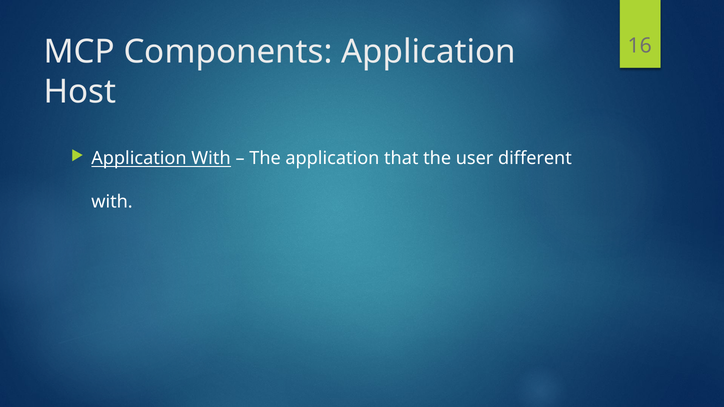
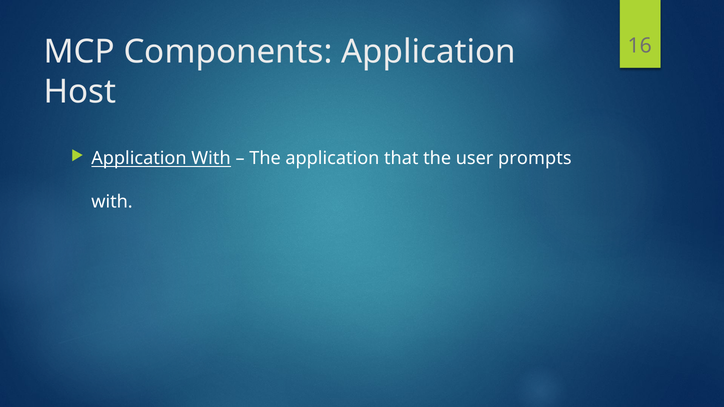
different: different -> prompts (535, 158)
